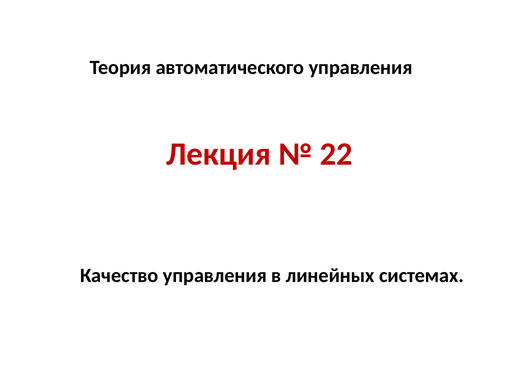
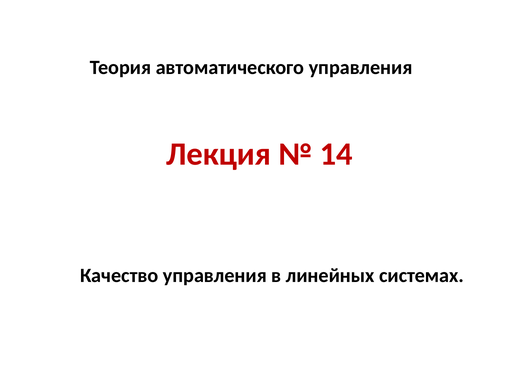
22: 22 -> 14 (336, 154)
